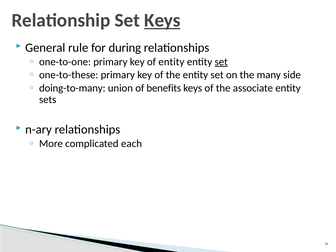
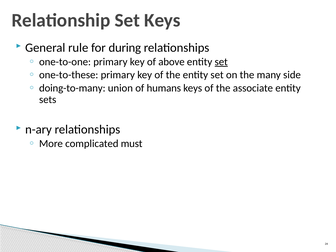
Keys underline: present -> none (162, 20)
of entity: entity -> above (171, 62)
benefits: benefits -> humans (164, 88)
each: each -> must (132, 144)
